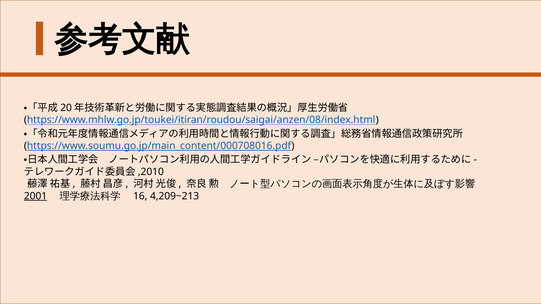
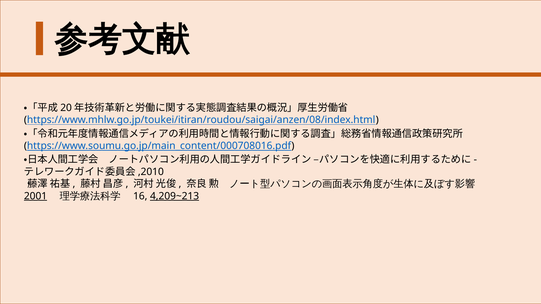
4,209~213 underline: none -> present (175, 196)
